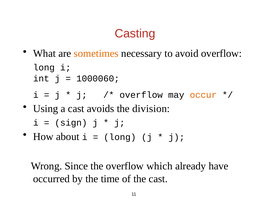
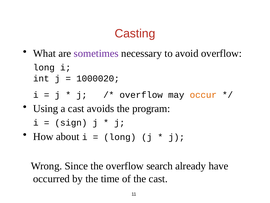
sometimes colour: orange -> purple (96, 53)
1000060: 1000060 -> 1000020 (98, 78)
division: division -> program (151, 108)
which: which -> search (160, 166)
